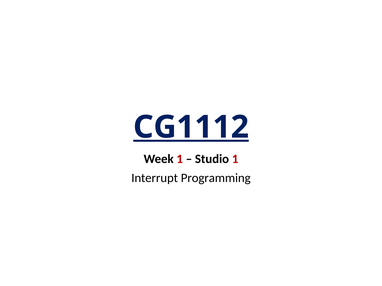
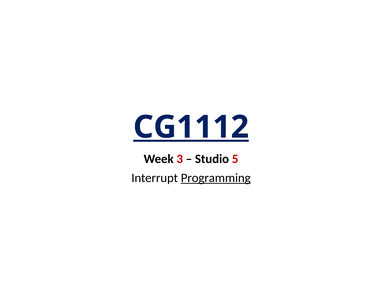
Week 1: 1 -> 3 (180, 159)
Studio 1: 1 -> 5 (235, 159)
Programming underline: none -> present (216, 178)
